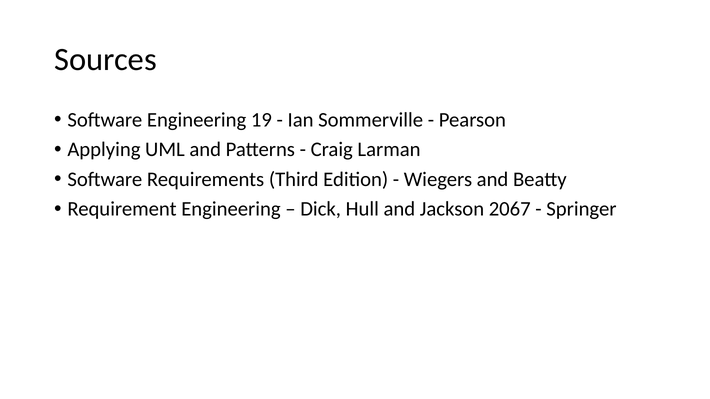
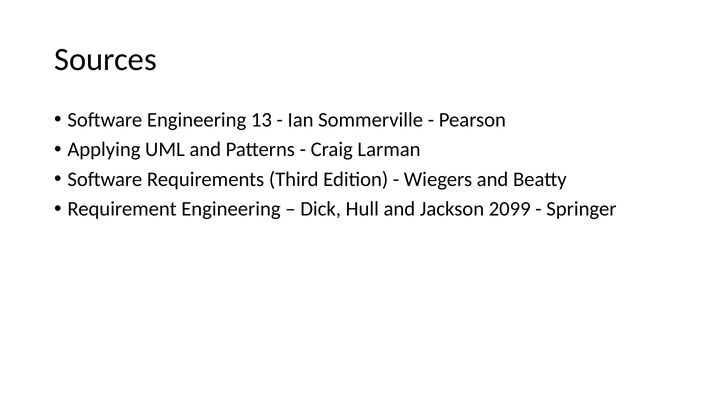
19: 19 -> 13 (261, 120)
2067: 2067 -> 2099 (510, 209)
